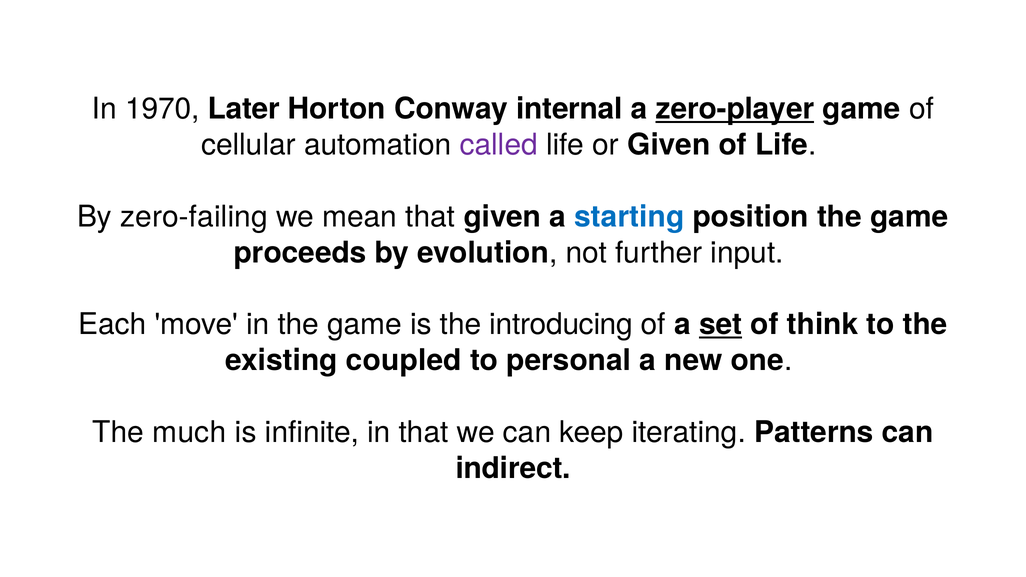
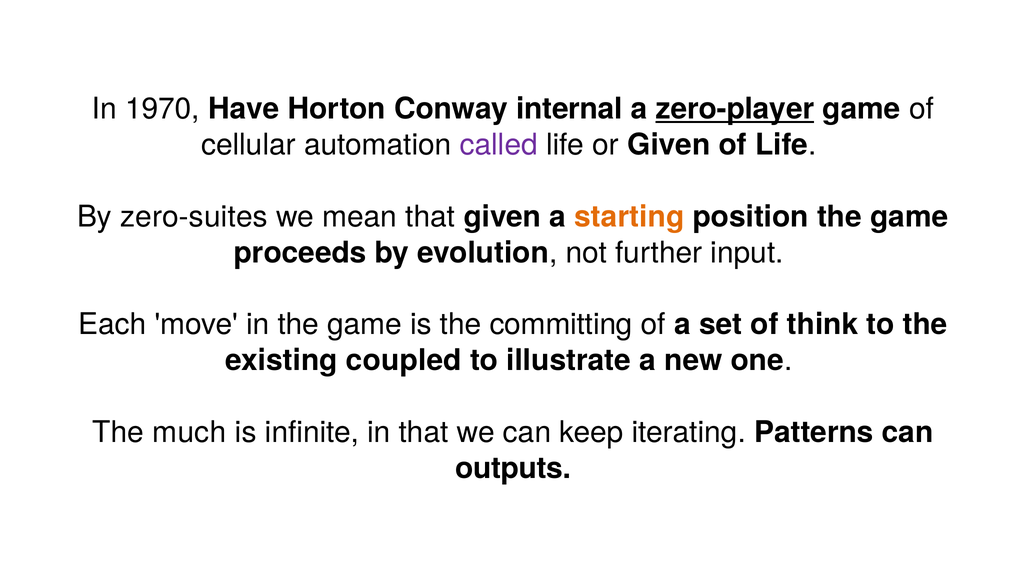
Later: Later -> Have (244, 109)
zero-failing: zero-failing -> zero-suites (194, 217)
starting colour: blue -> orange (629, 217)
introducing: introducing -> committing (561, 325)
set underline: present -> none (721, 325)
personal: personal -> illustrate (569, 361)
indirect: indirect -> outputs (513, 468)
